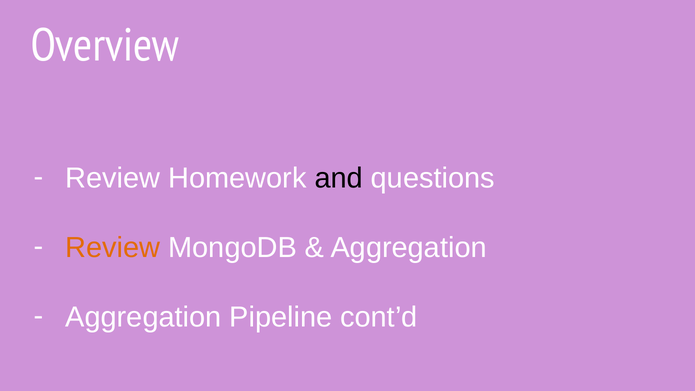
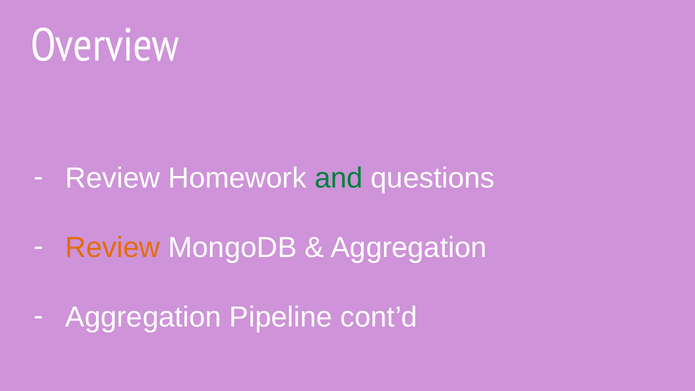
and colour: black -> green (339, 178)
